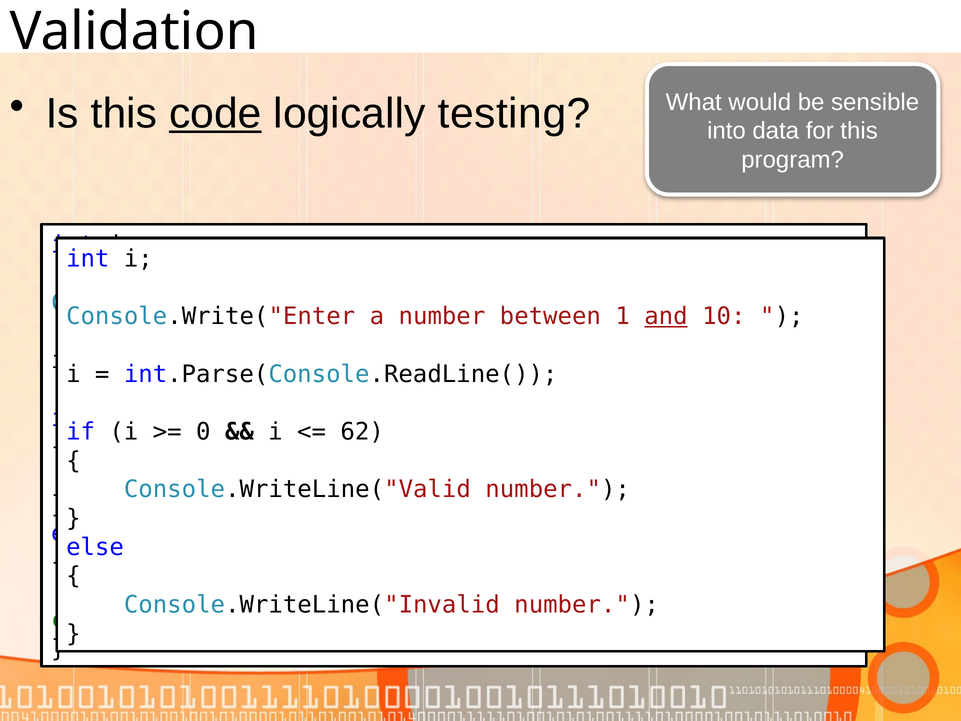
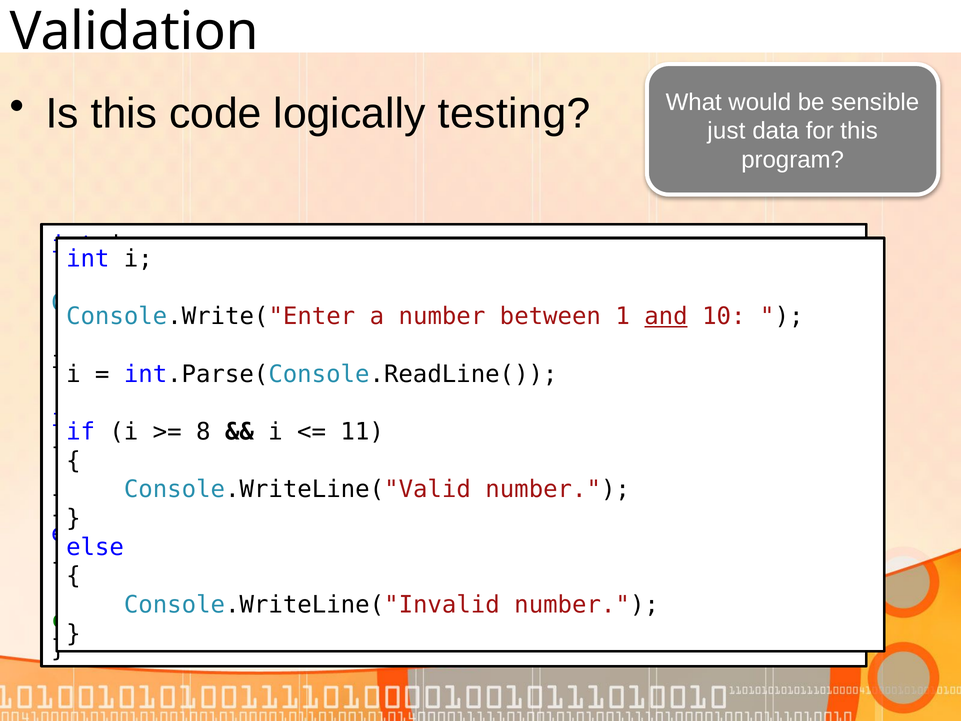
code underline: present -> none (215, 114)
into: into -> just (726, 131)
0: 0 -> 8 (203, 432)
62: 62 -> 11 (362, 432)
